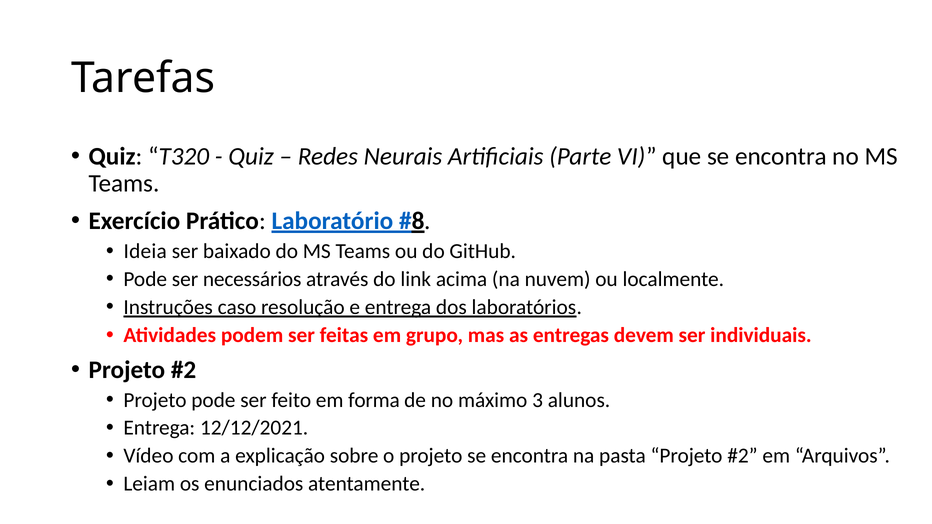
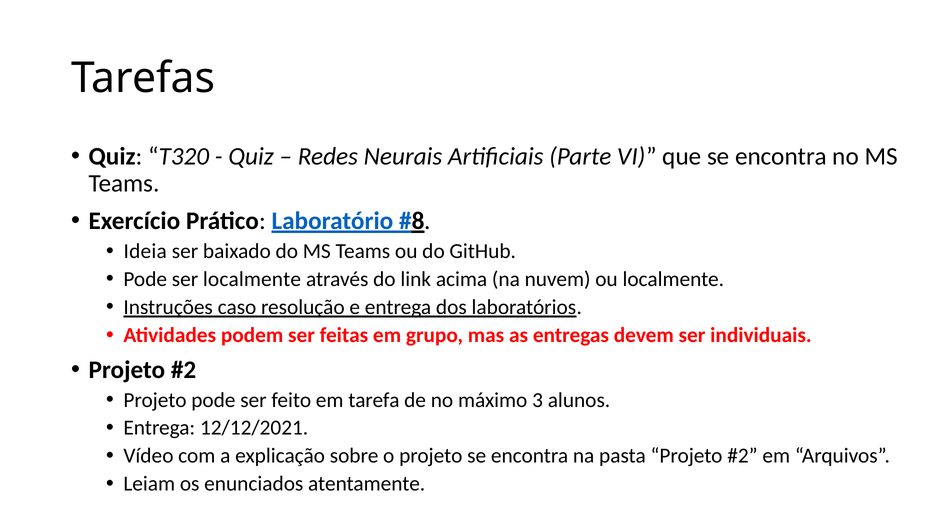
ser necessários: necessários -> localmente (252, 279)
forma: forma -> tarefa (374, 400)
